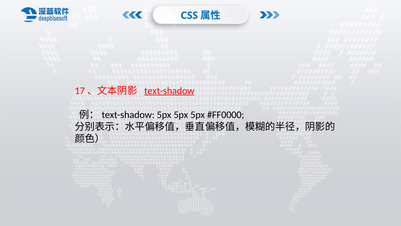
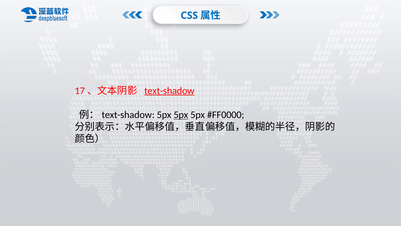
5px underline: none -> present (181, 115)
